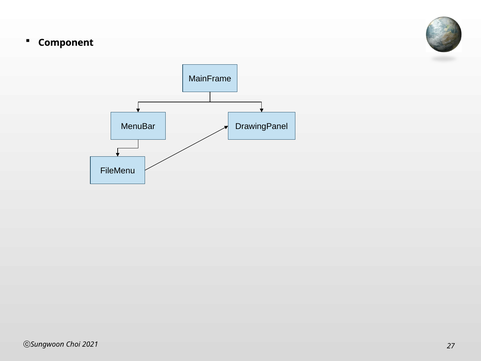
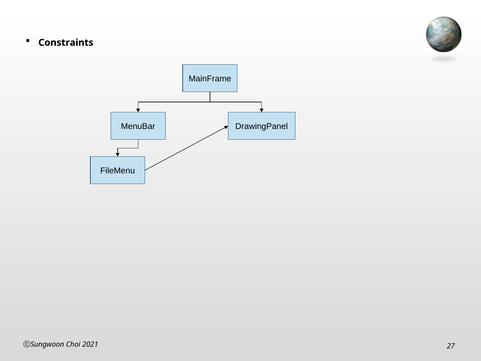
Component: Component -> Constraints (66, 43)
